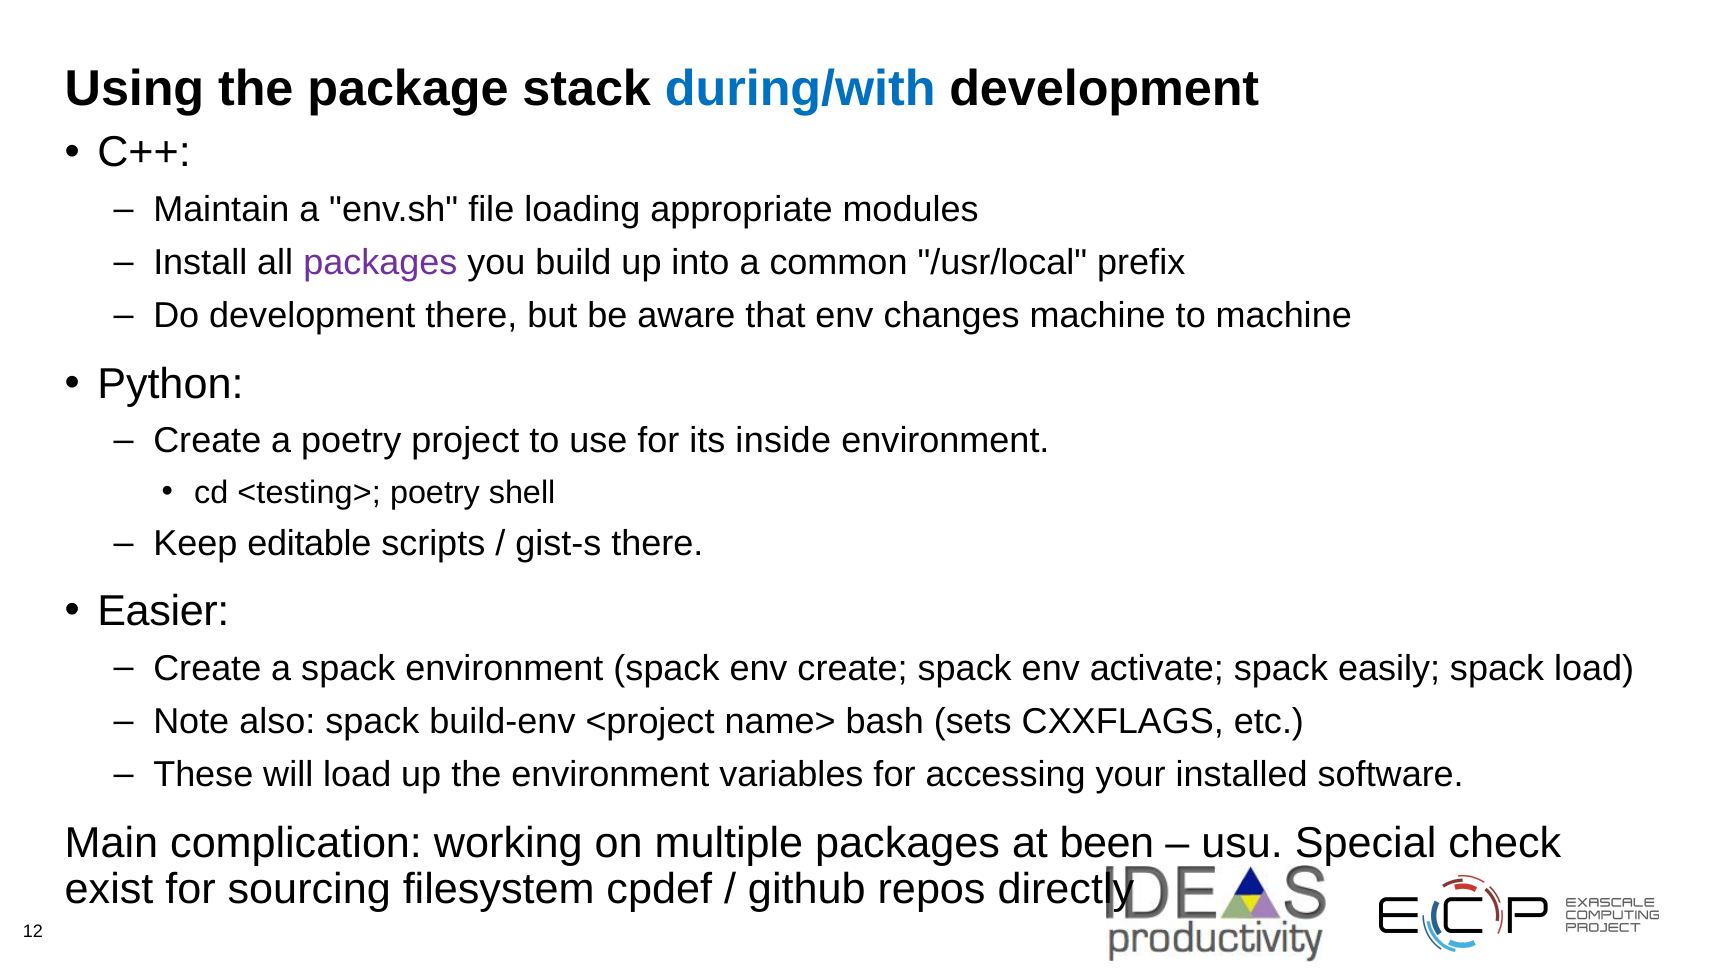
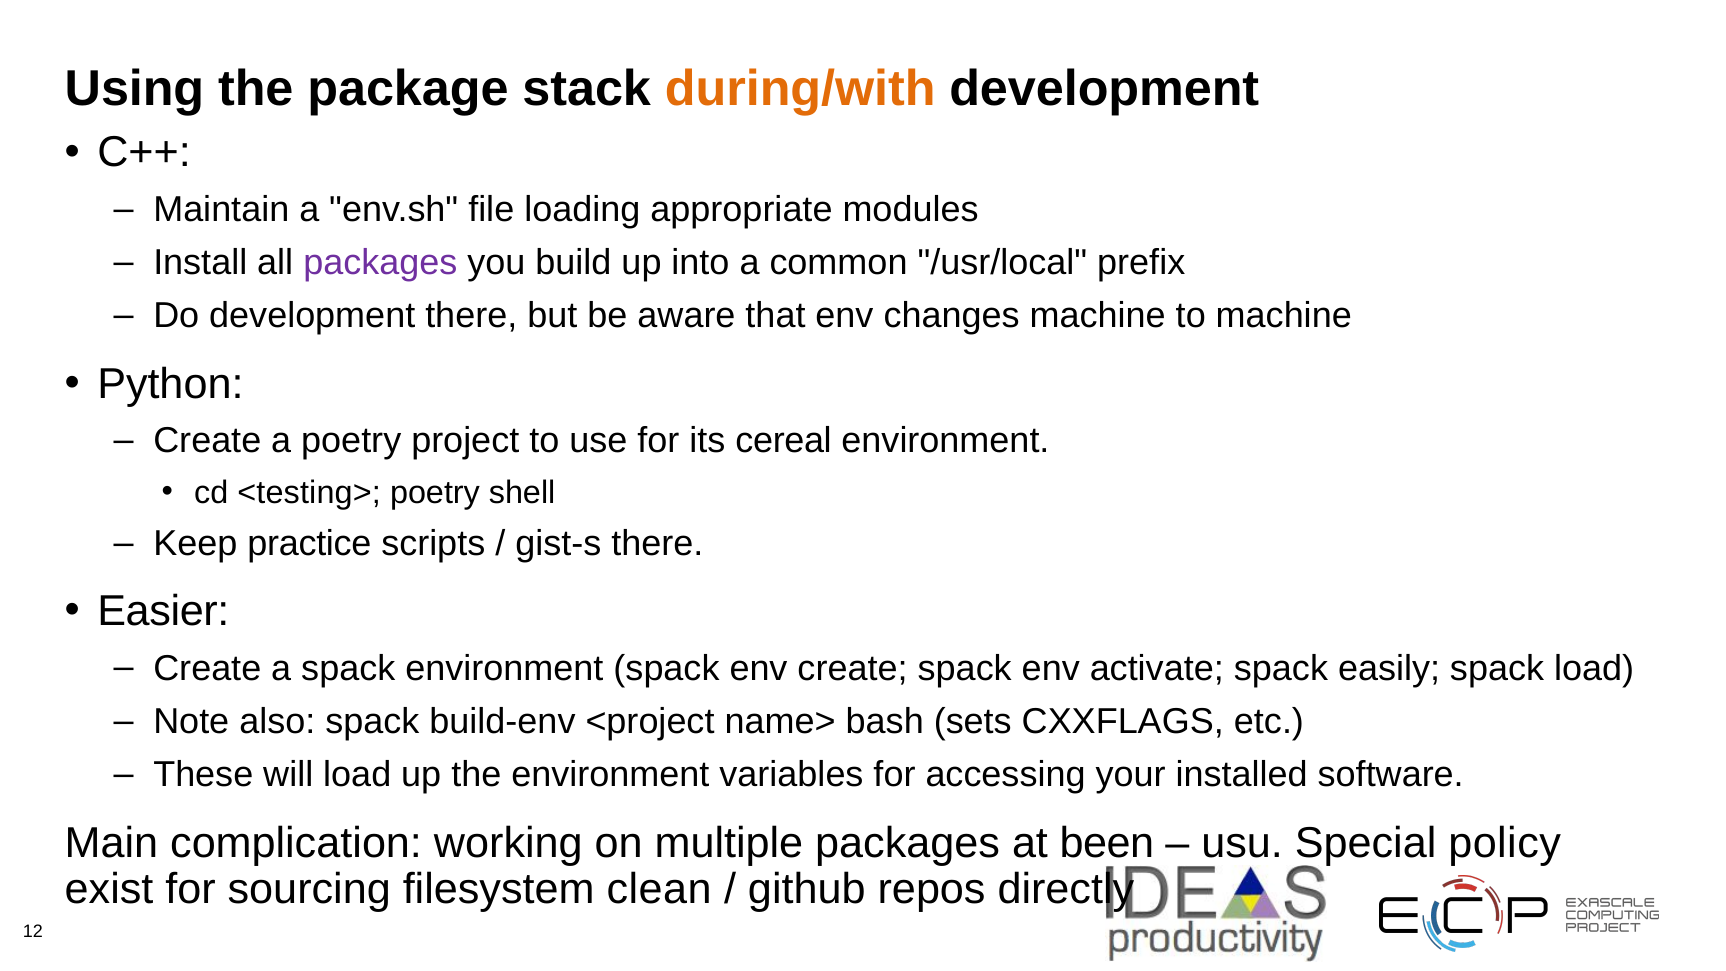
during/with colour: blue -> orange (800, 89)
inside: inside -> cereal (784, 441)
editable: editable -> practice (309, 544)
check: check -> policy (1505, 843)
cpdef: cpdef -> clean (659, 890)
